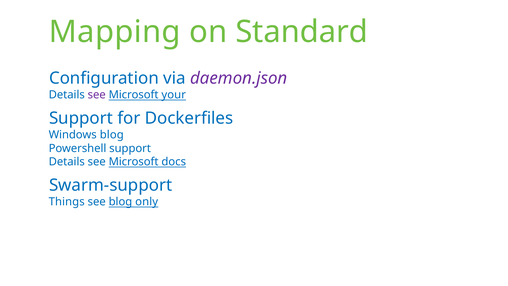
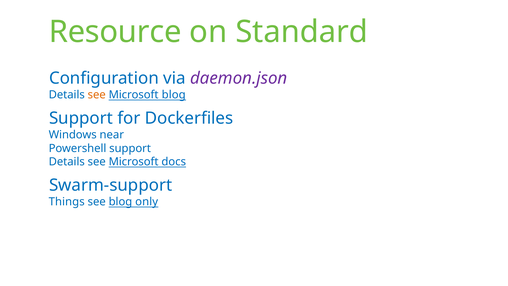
Mapping: Mapping -> Resource (115, 32)
see colour: purple -> orange (97, 95)
Microsoft your: your -> blog (174, 95)
Windows blog: blog -> near (112, 135)
